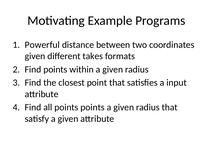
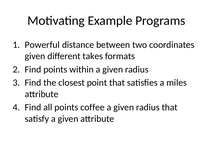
input: input -> miles (177, 83)
points points: points -> coffee (93, 107)
